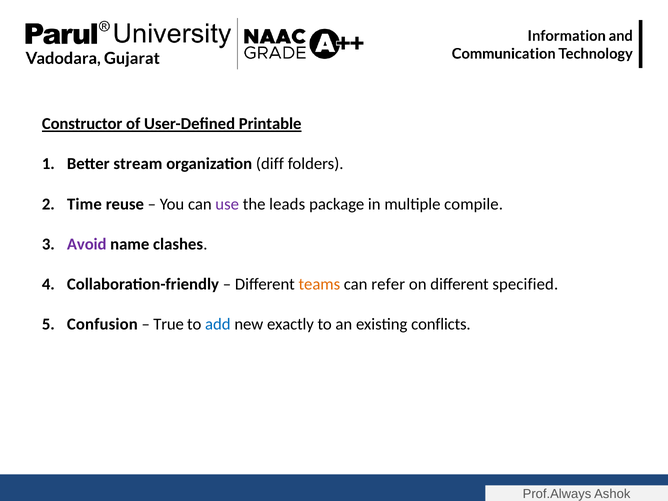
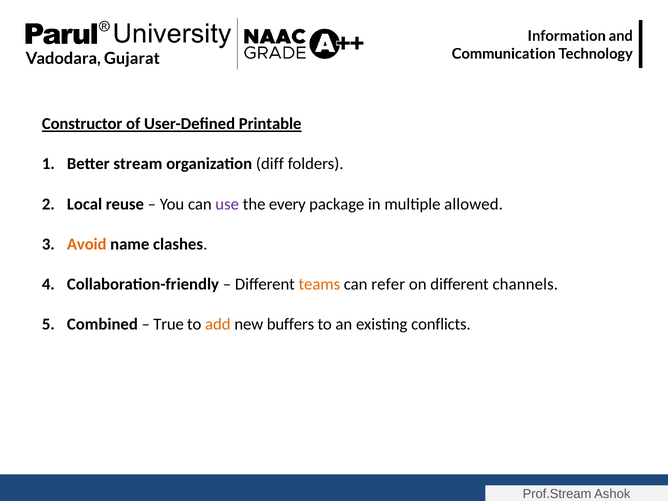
Time: Time -> Local (85, 204)
leads: leads -> every (287, 204)
compile: compile -> allowed (474, 204)
Avoid colour: purple -> orange (87, 244)
specified: specified -> channels (525, 284)
Confusion: Confusion -> Combined (102, 324)
add colour: blue -> orange (218, 324)
exactly: exactly -> buffers (290, 324)
Prof.Always: Prof.Always -> Prof.Stream (557, 494)
